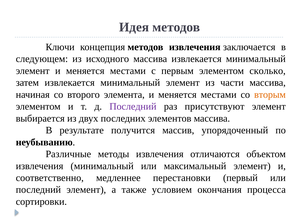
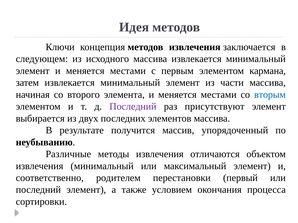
сколько: сколько -> кармана (268, 71)
вторым colour: orange -> blue (270, 95)
медленнее: медленнее -> родителем (118, 178)
